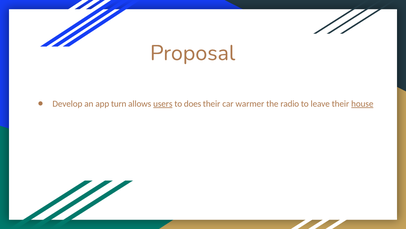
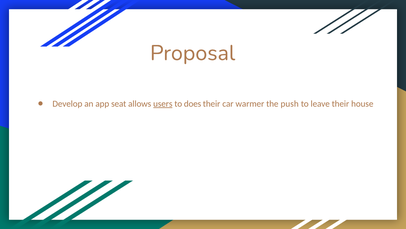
turn: turn -> seat (119, 103)
radio: radio -> push (290, 103)
house underline: present -> none (362, 103)
